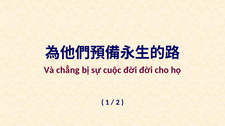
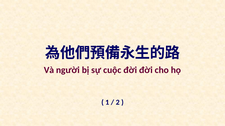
chẳng: chẳng -> người (68, 70)
